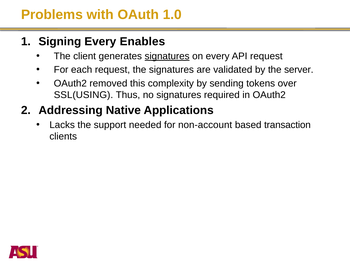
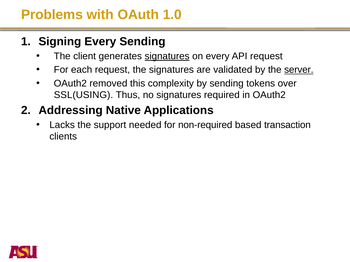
Every Enables: Enables -> Sending (142, 42)
server underline: none -> present (299, 70)
non-account: non-account -> non-required (205, 125)
